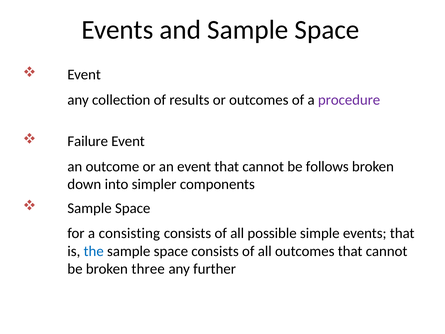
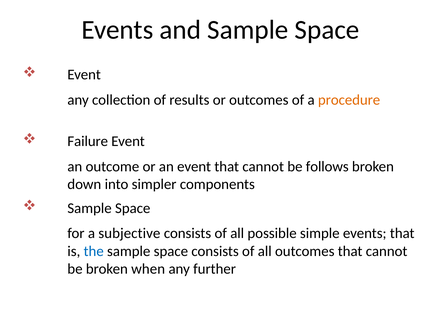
procedure colour: purple -> orange (349, 100)
consisting: consisting -> subjective (129, 233)
three: three -> when (148, 269)
